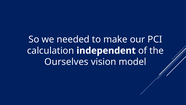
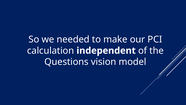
Ourselves: Ourselves -> Questions (66, 62)
